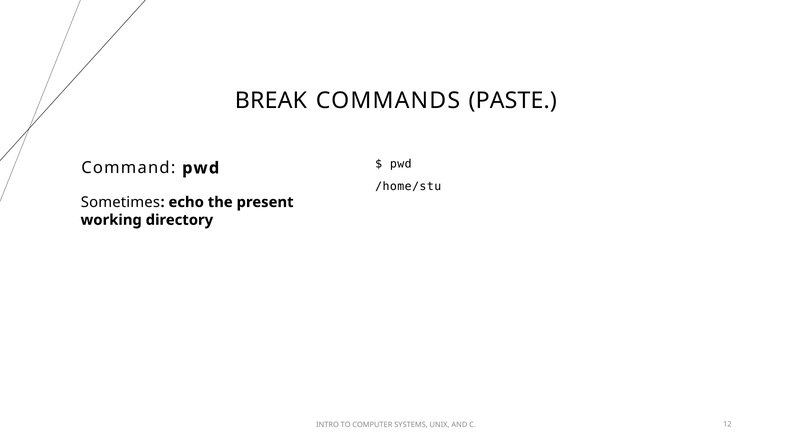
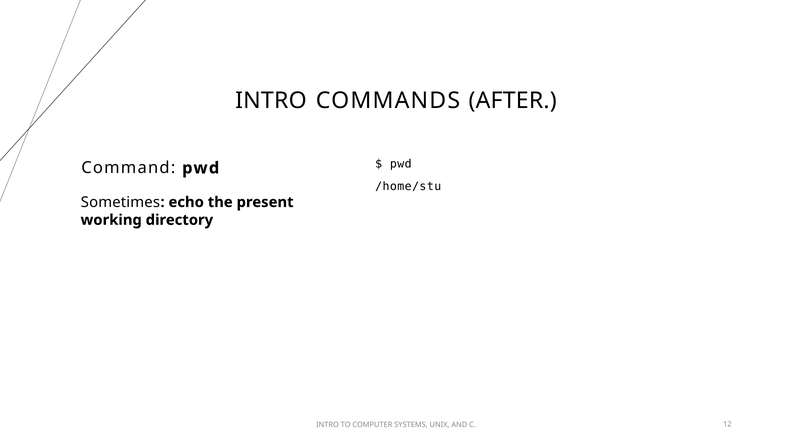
BREAK: BREAK -> INTRO (271, 101)
PASTE: PASTE -> AFTER (513, 101)
